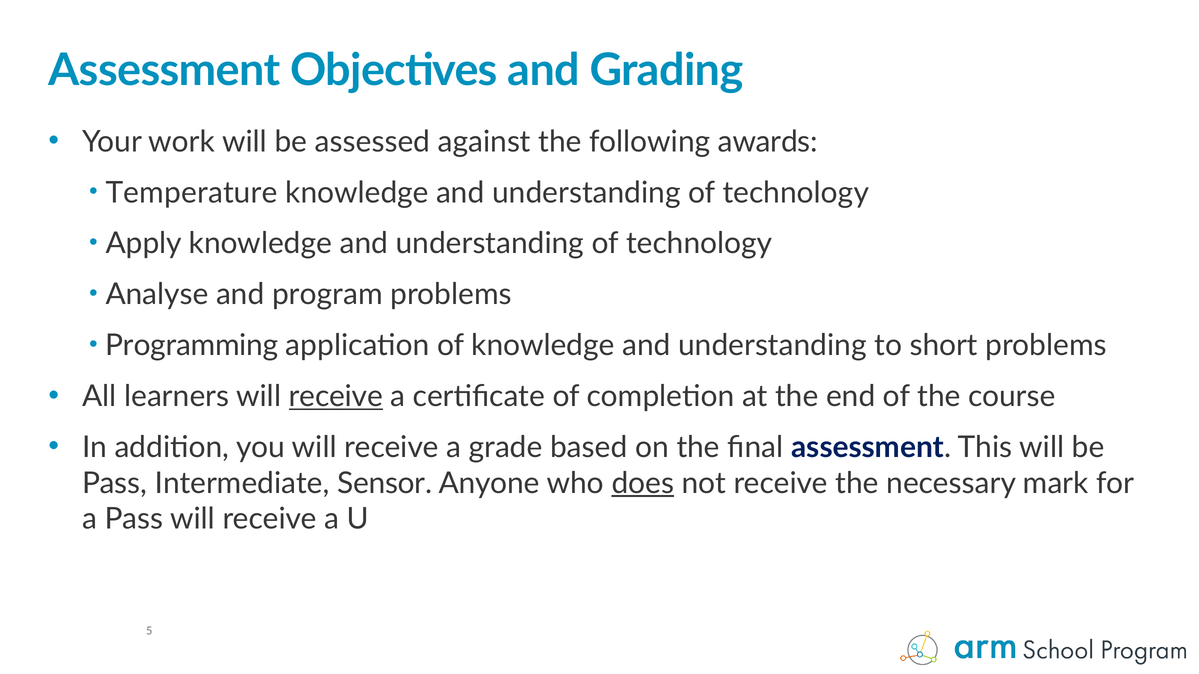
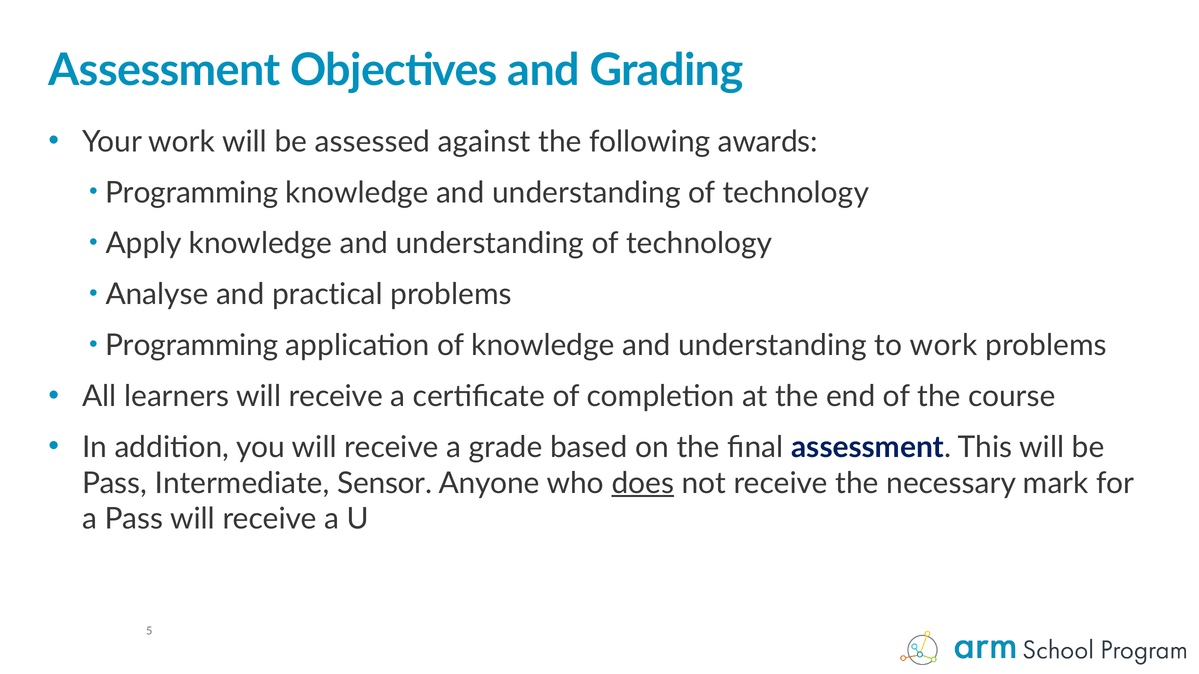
Temperature: Temperature -> Programming (192, 193)
program: program -> practical (327, 295)
to short: short -> work (944, 346)
receive underline: present -> none (336, 397)
